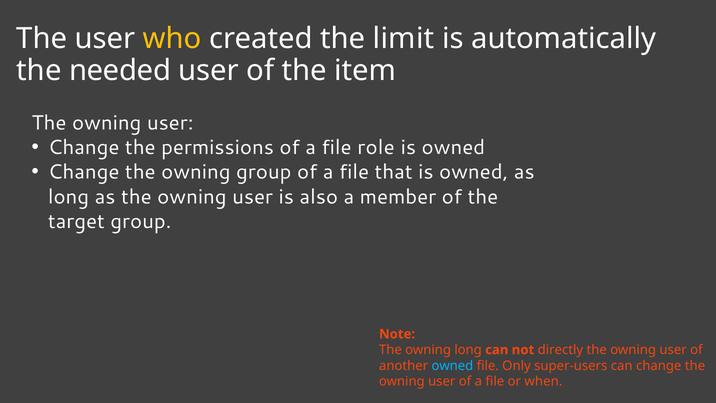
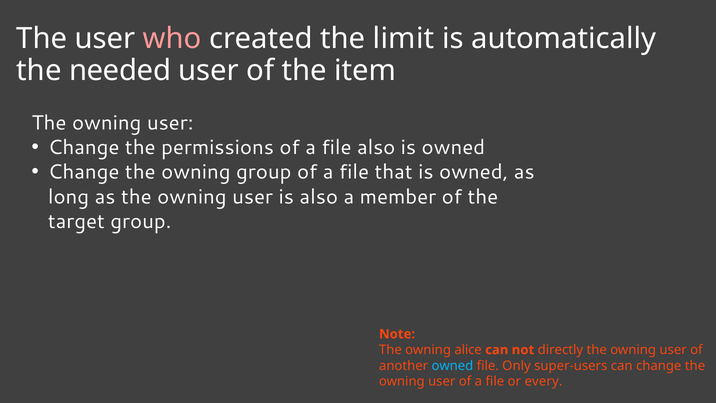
who colour: yellow -> pink (172, 39)
file role: role -> also (376, 147)
owning long: long -> alice (468, 350)
when: when -> every (543, 381)
